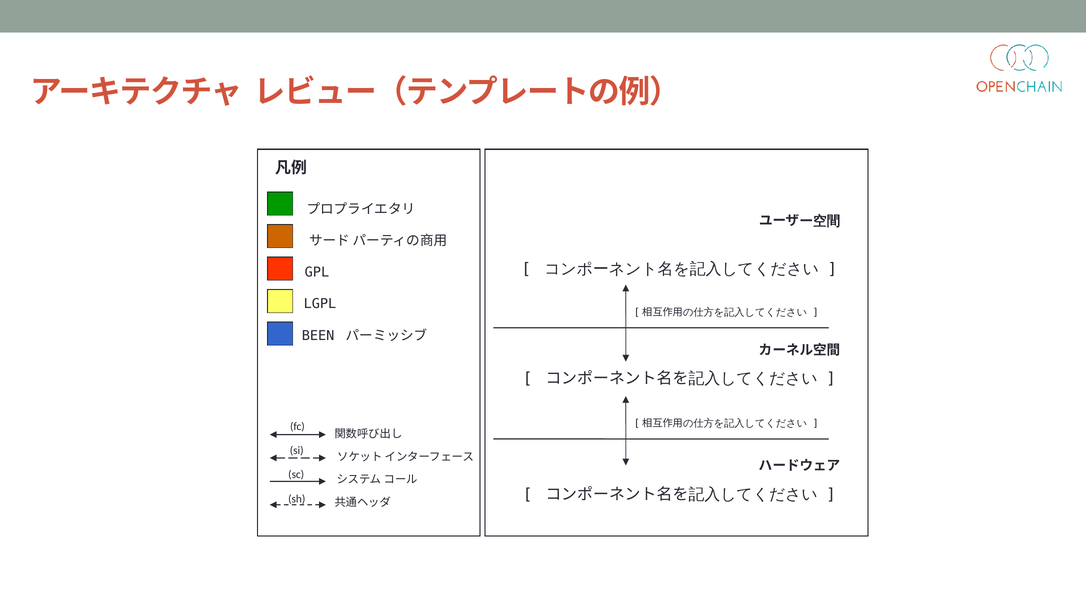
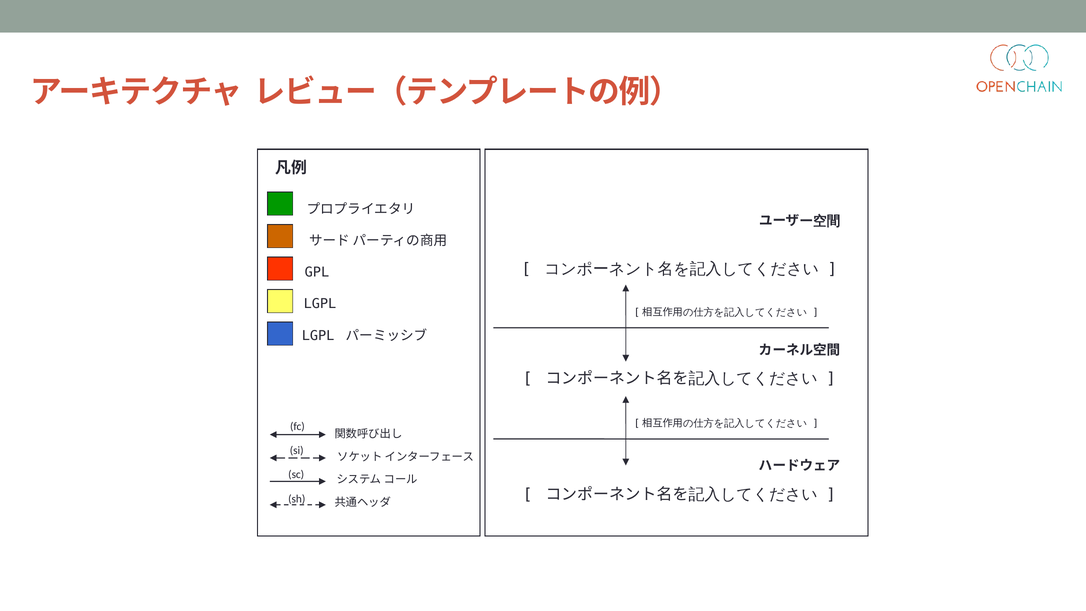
BEEN: BEEN -> LGPL (318, 336)
